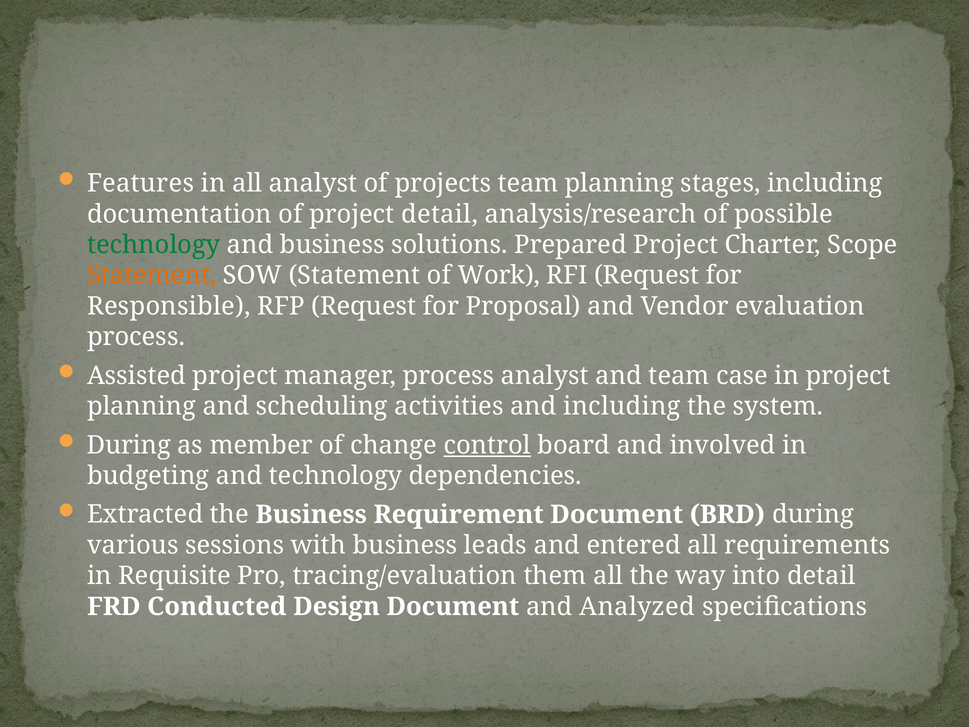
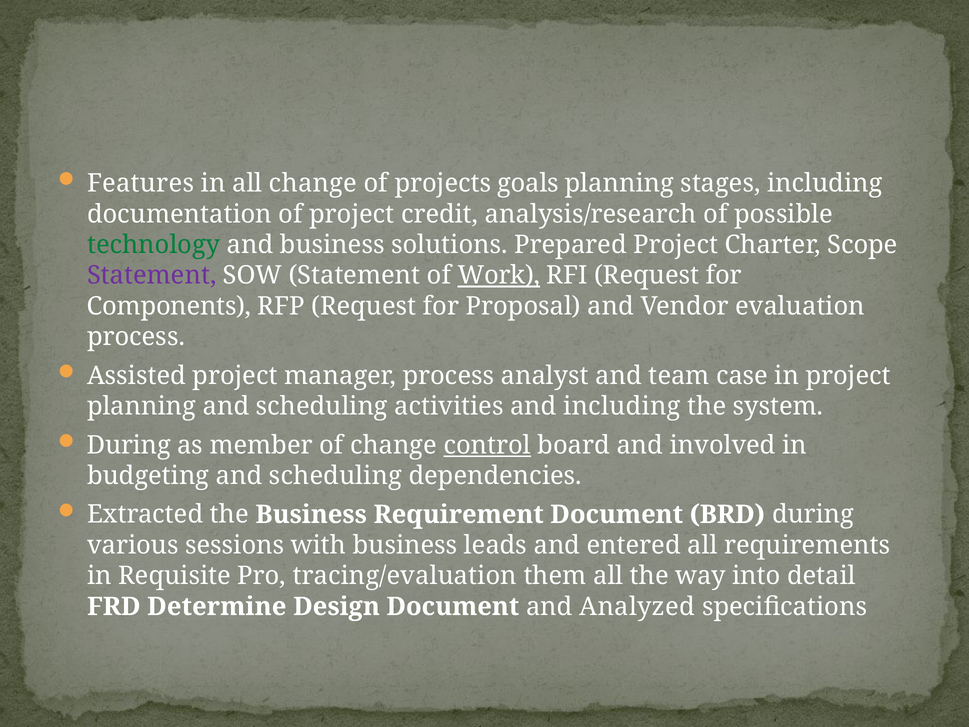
all analyst: analyst -> change (313, 183)
projects team: team -> goals (528, 183)
project detail: detail -> credit (440, 214)
Statement colour: orange -> purple (152, 275)
Work underline: none -> present (499, 275)
Responsible: Responsible -> Components (169, 306)
budgeting and technology: technology -> scheduling (335, 476)
Conducted: Conducted -> Determine (217, 606)
